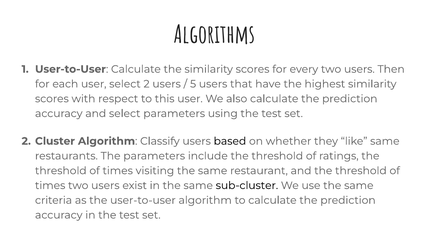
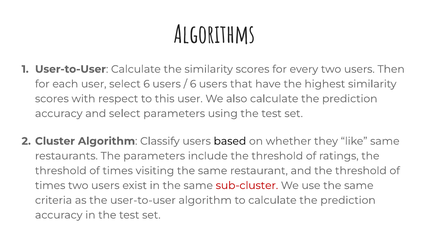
select 2: 2 -> 6 (147, 84)
5: 5 -> 6 (193, 84)
sub-cluster colour: black -> red (247, 186)
